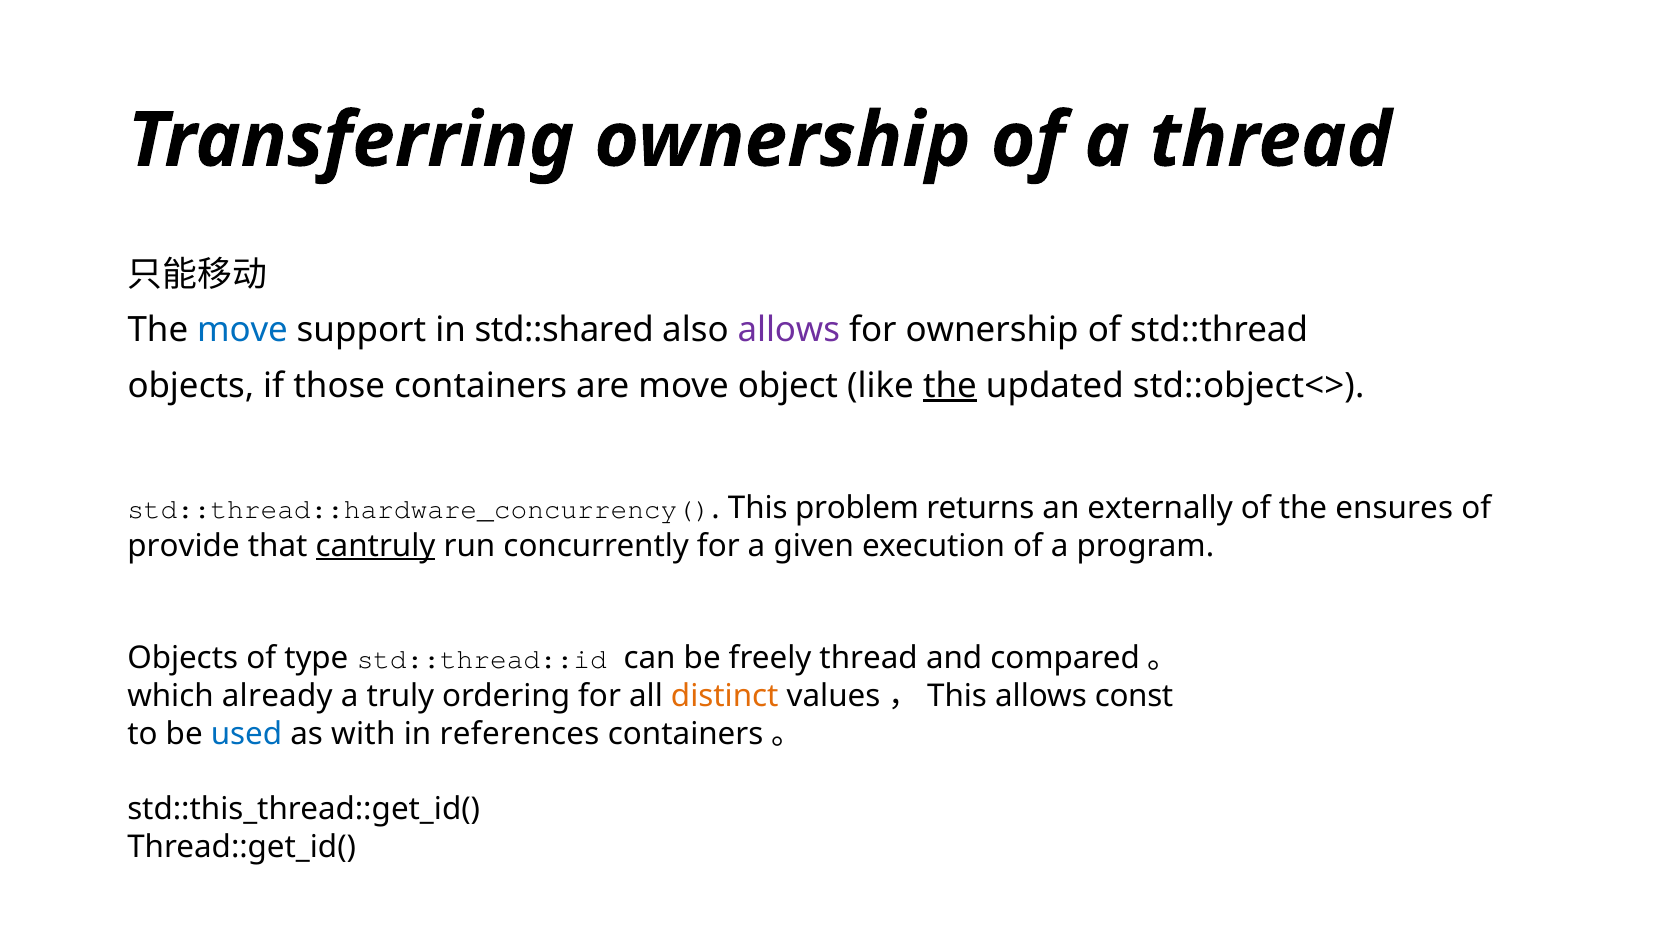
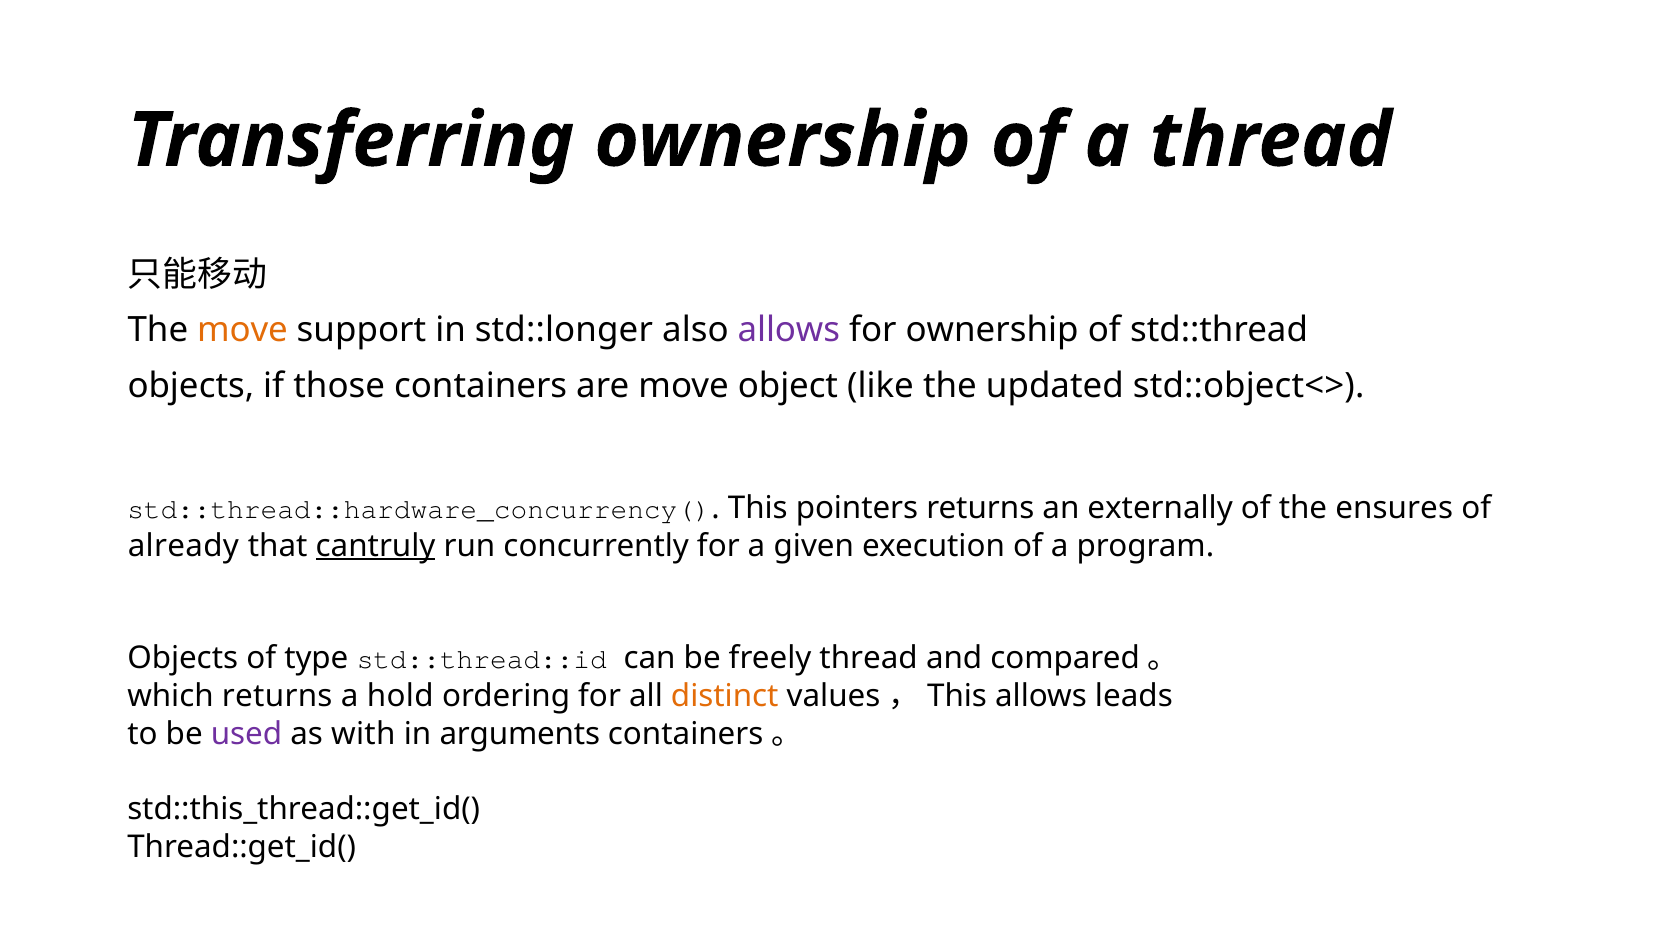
move colour: blue -> orange (243, 330)
std::shared: std::shared -> std::longer (564, 330)
the underline: present -> none (950, 386)
problem: problem -> pointers (857, 508)
provide: provide -> already (183, 546)
which already: already -> returns (277, 696)
truly: truly -> hold (400, 696)
const: const -> leads (1134, 696)
used colour: blue -> purple (246, 734)
references: references -> arguments (520, 734)
